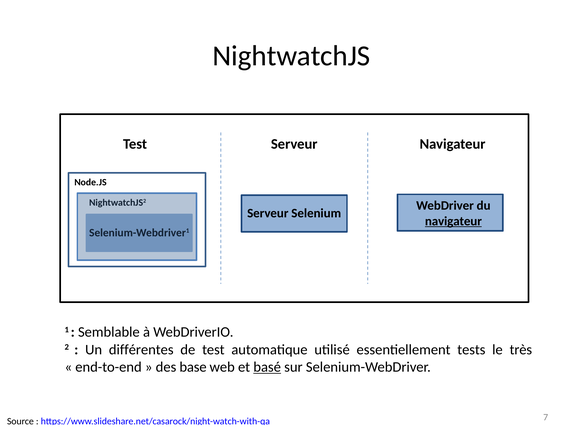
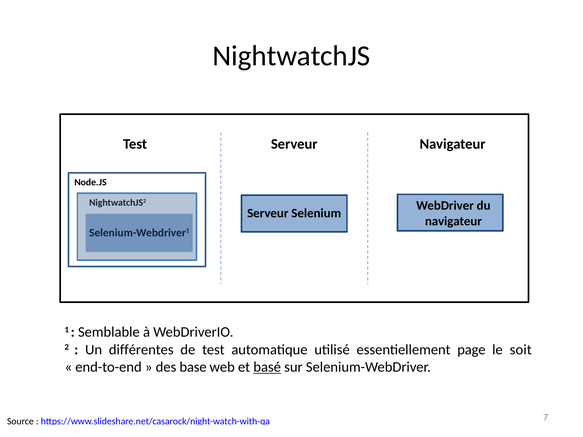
navigateur underline: present -> none (453, 221)
tests: tests -> page (471, 350)
très: très -> soit (521, 350)
